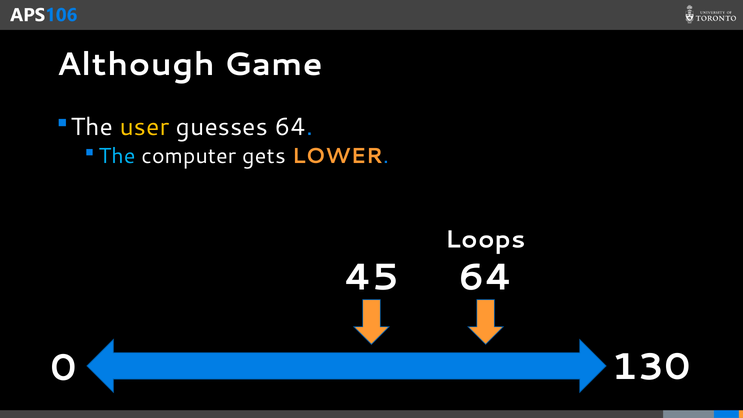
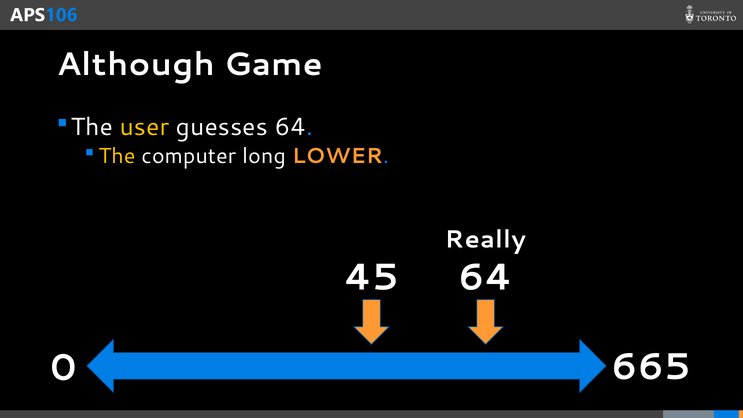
The colour: light blue -> yellow (117, 156)
gets: gets -> long (264, 156)
Loops: Loops -> Really (485, 240)
130: 130 -> 665 (651, 367)
